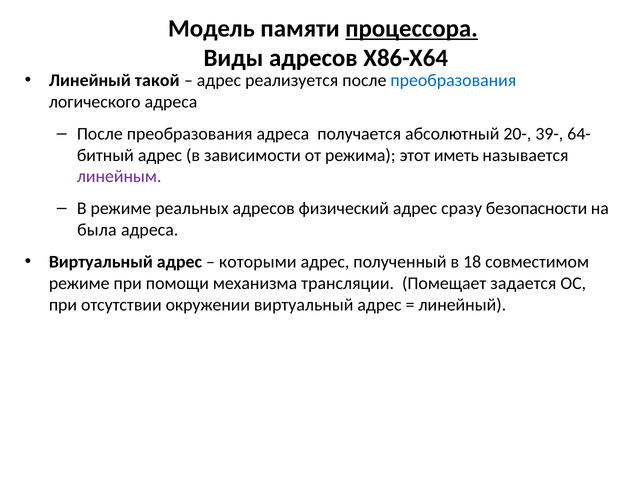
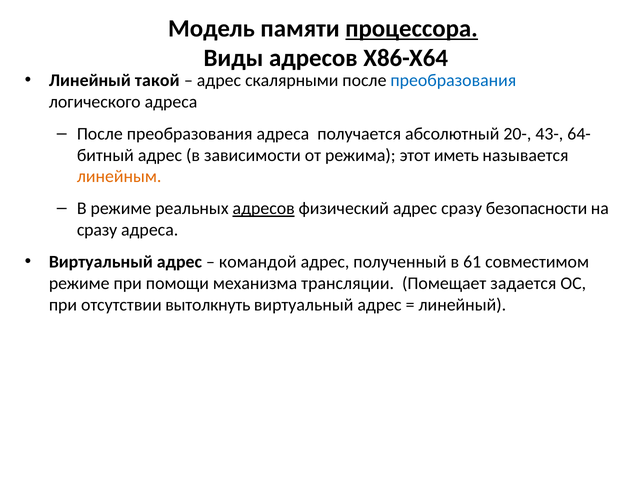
реализуется: реализуется -> скалярными (292, 80)
39-: 39- -> 43- (549, 134)
линейным colour: purple -> orange (119, 177)
адресов underline: none -> present (264, 209)
была: была -> сразу (97, 230)
которыми: которыми -> командой (258, 262)
18: 18 -> 61 (472, 262)
окружении: окружении -> вытолкнуть (208, 305)
